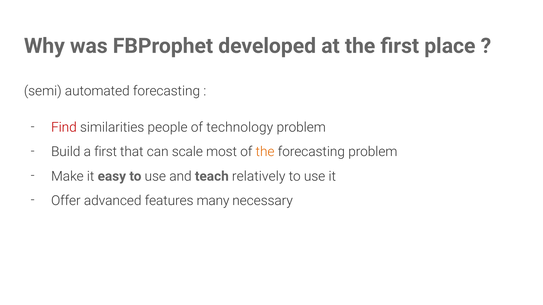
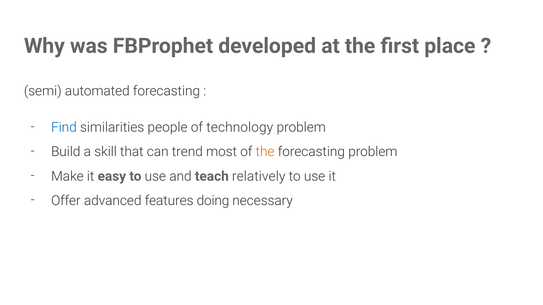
Find colour: red -> blue (64, 128)
a first: first -> skill (106, 152)
scale: scale -> trend (187, 152)
many: many -> doing (213, 201)
